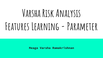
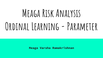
Varsha: Varsha -> Meaga (31, 14)
Features: Features -> Ordinal (17, 27)
